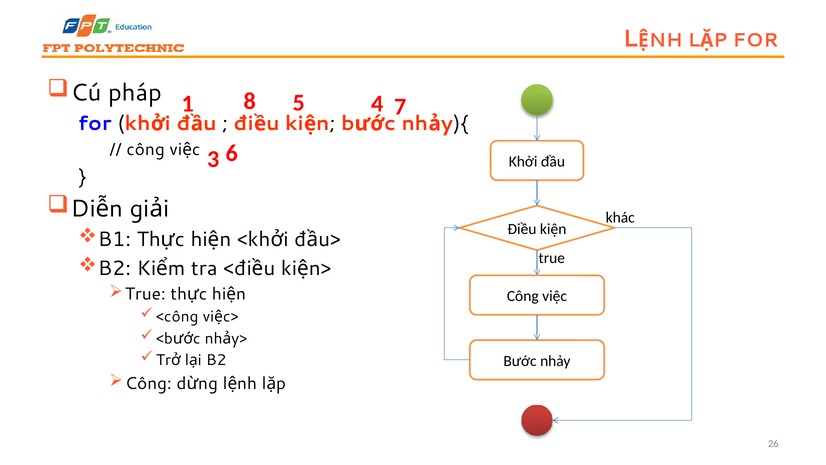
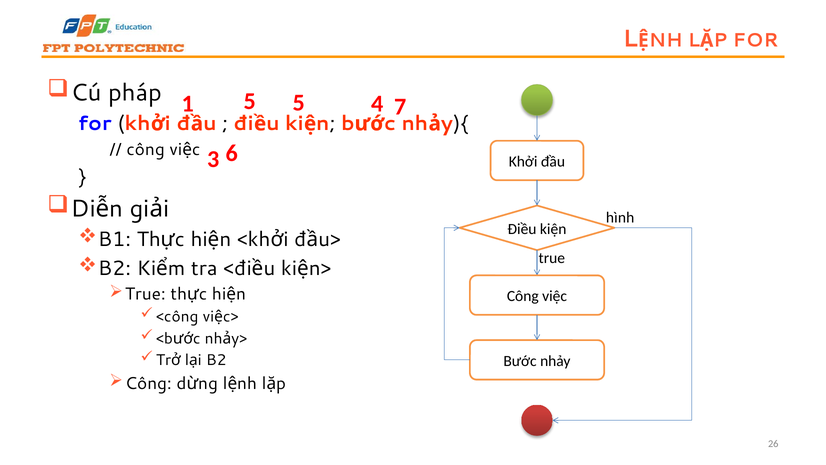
1 8: 8 -> 5 (250, 101)
khác: khác -> hình (620, 217)
